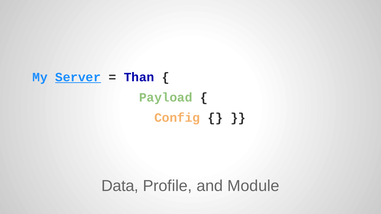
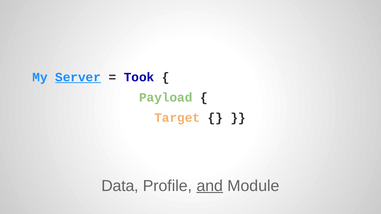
Than: Than -> Took (139, 77)
Config: Config -> Target (177, 118)
and underline: none -> present (210, 186)
